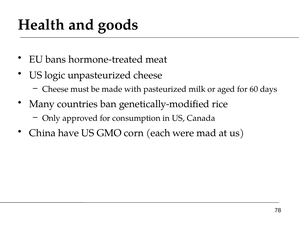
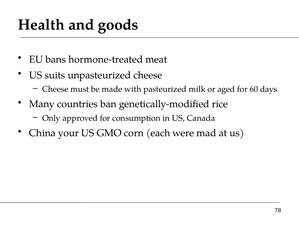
logic: logic -> suits (55, 75)
have: have -> your (68, 133)
